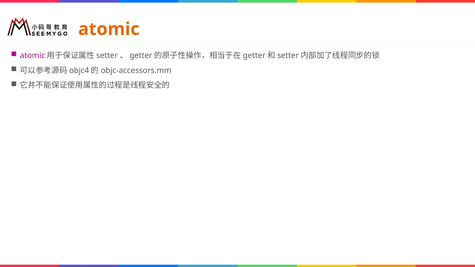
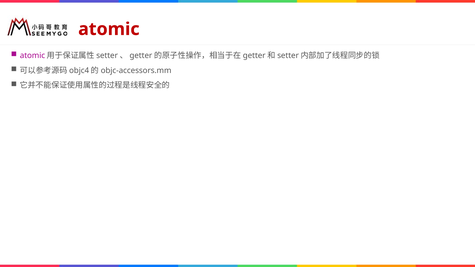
atomic colour: orange -> red (109, 29)
